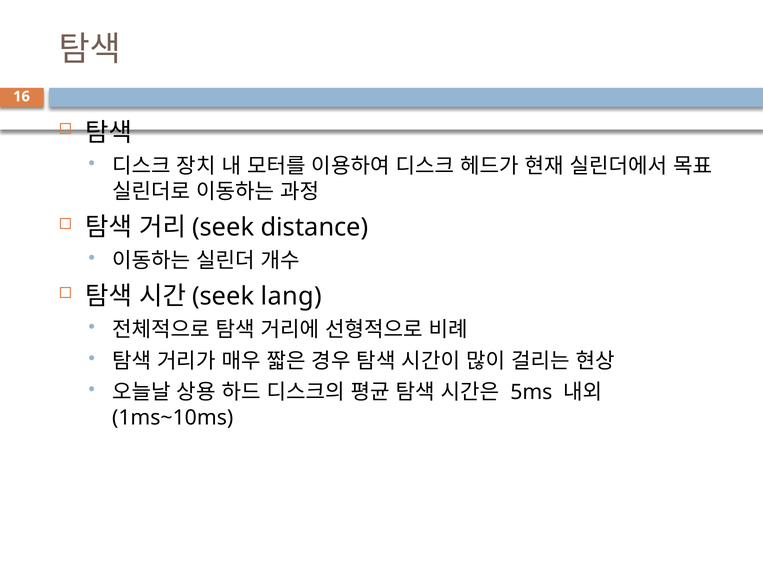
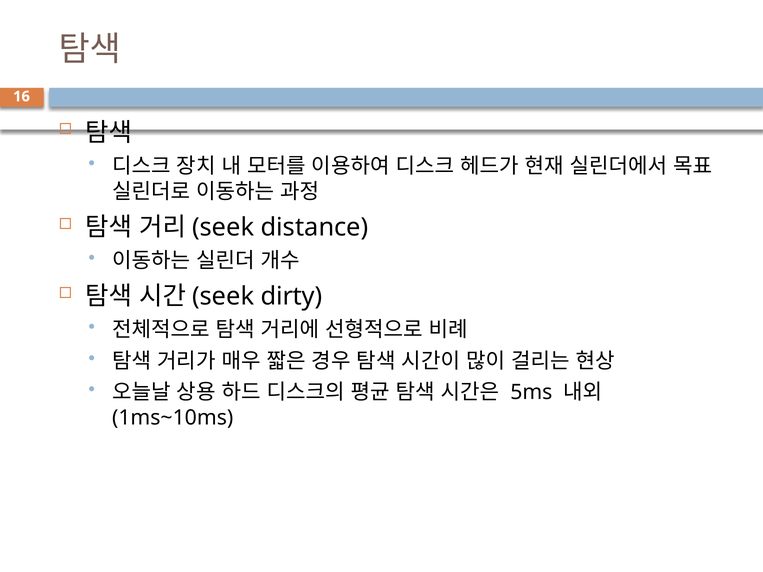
lang: lang -> dirty (292, 297)
